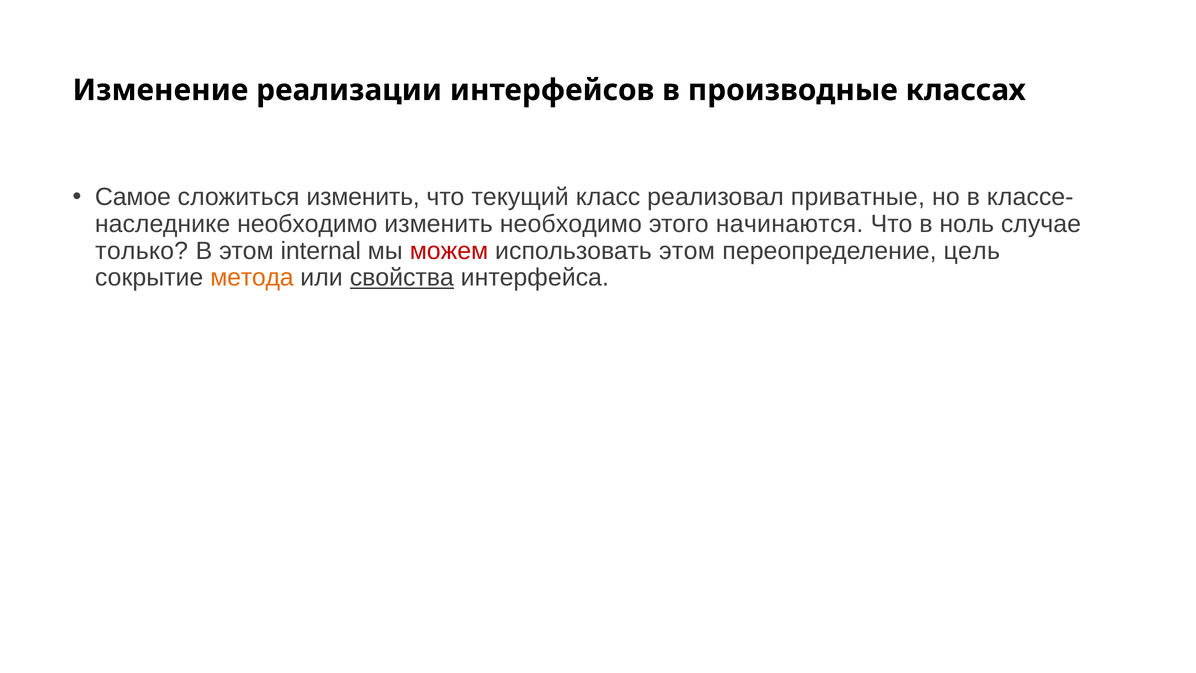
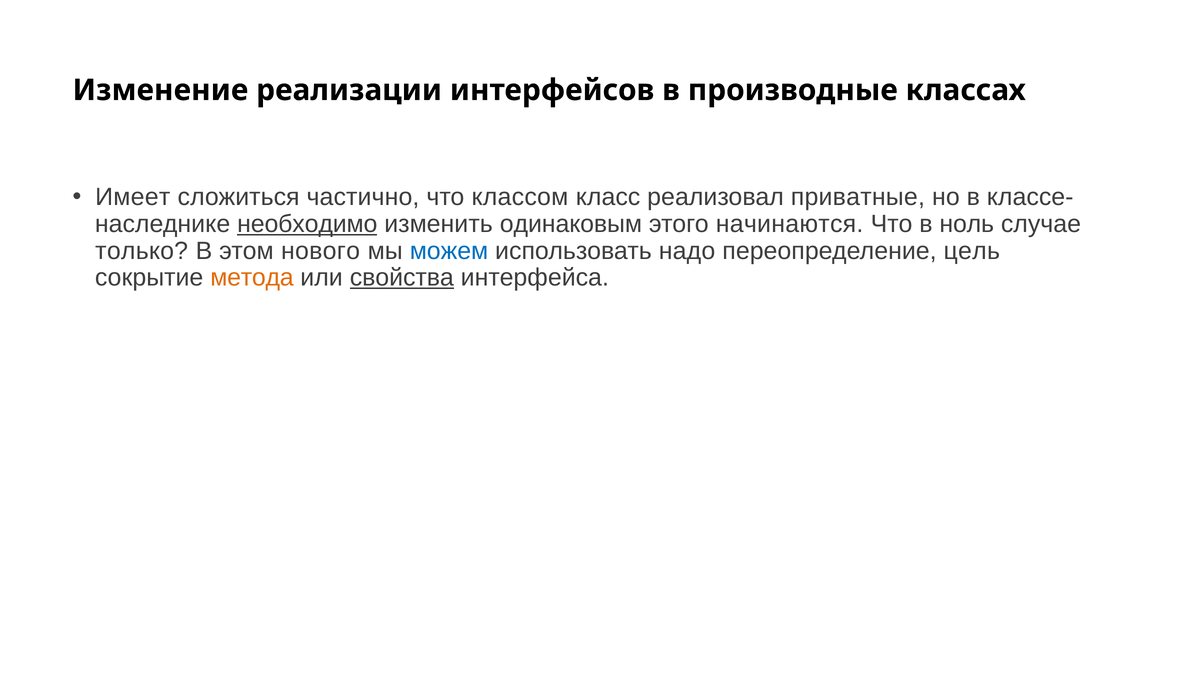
Самое: Самое -> Имеет (133, 197)
сложиться изменить: изменить -> частично (363, 197)
текущий: текущий -> классом (520, 197)
необходимо underline: none -> present (307, 224)
изменить необходимо: необходимо -> одинаковым (571, 224)
internal: internal -> нового (321, 251)
можем colour: red -> blue (449, 251)
использовать этом: этом -> надо (687, 251)
